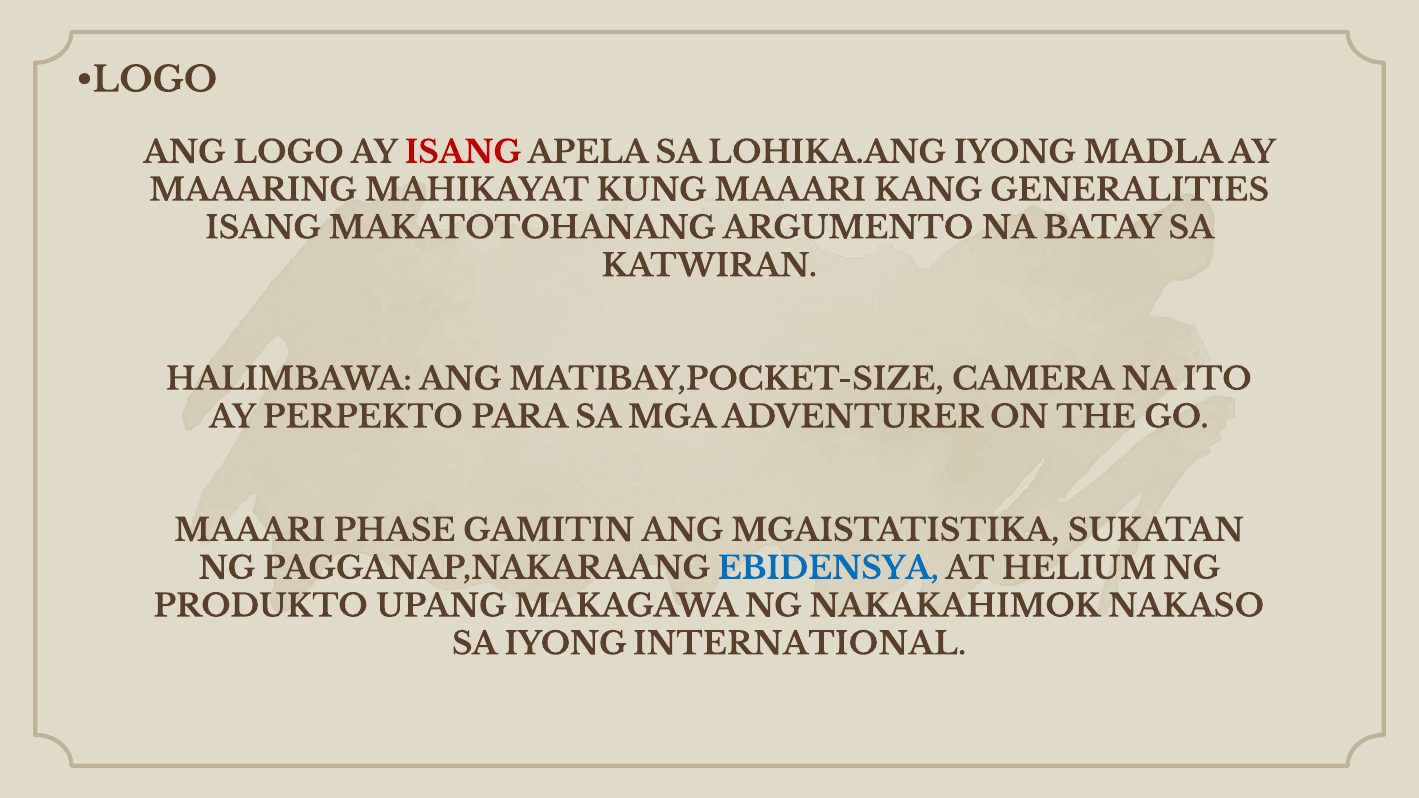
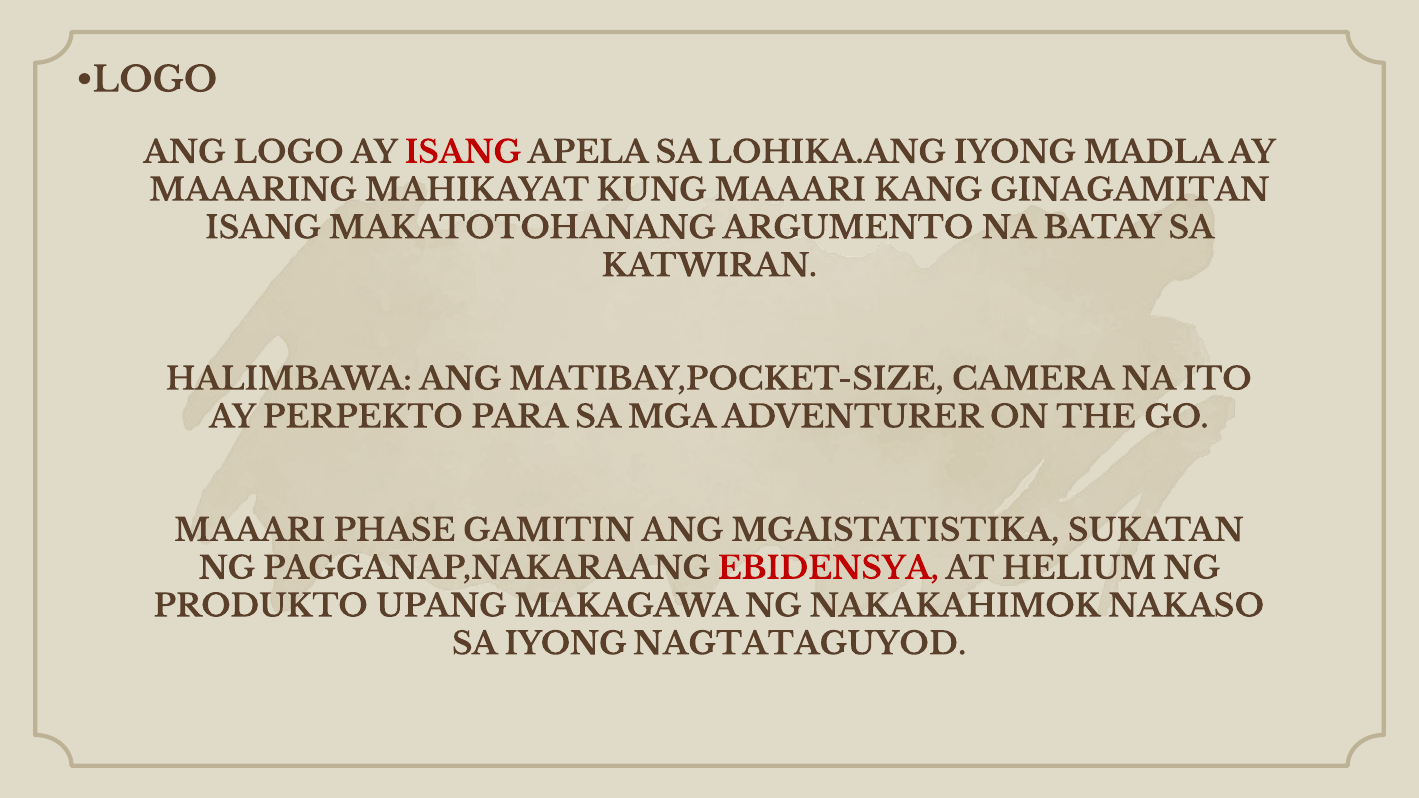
GENERALITIES: GENERALITIES -> GINAGAMITAN (1130, 190)
EBIDENSYA colour: blue -> red (828, 569)
INTERNATIONAL: INTERNATIONAL -> NAGTATAGUYOD (800, 644)
